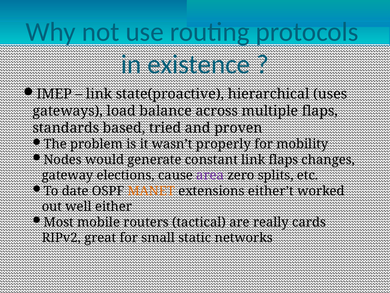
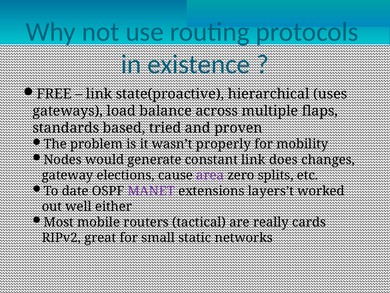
IMEP: IMEP -> FREE (54, 94)
link flaps: flaps -> does (283, 159)
MANET colour: orange -> purple (151, 191)
either’t: either’t -> layers’t (271, 191)
